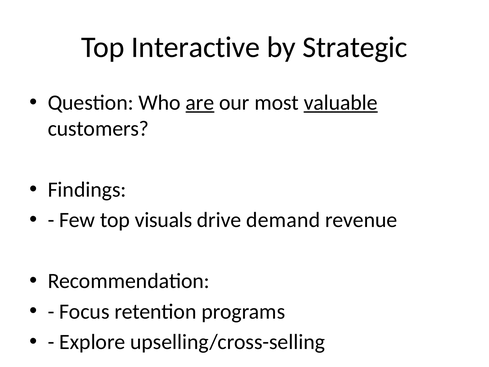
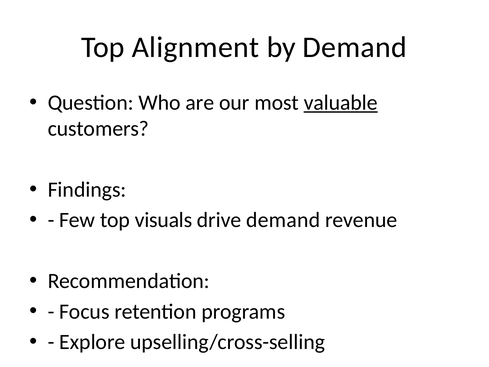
Interactive: Interactive -> Alignment (195, 47)
by Strategic: Strategic -> Demand (355, 47)
are underline: present -> none (200, 103)
